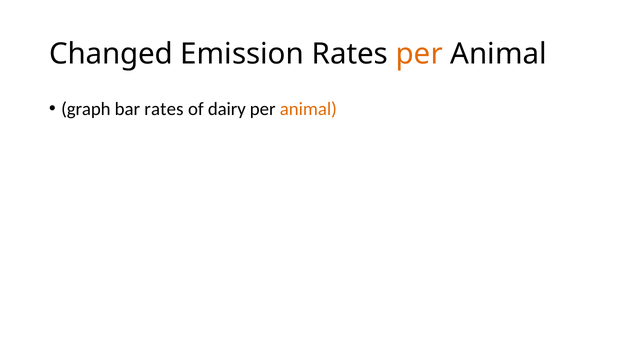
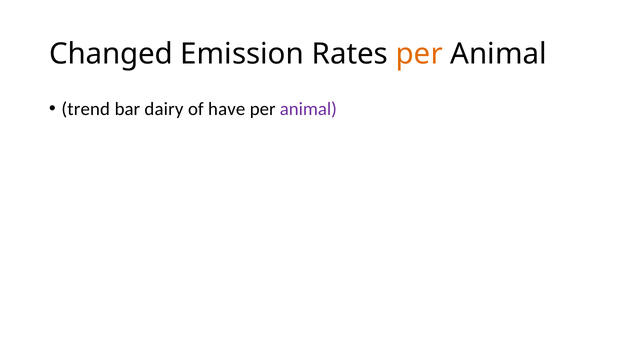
graph: graph -> trend (86, 109)
bar rates: rates -> dairy (164, 109)
dairy: dairy -> have (227, 109)
animal colour: orange -> purple (308, 109)
